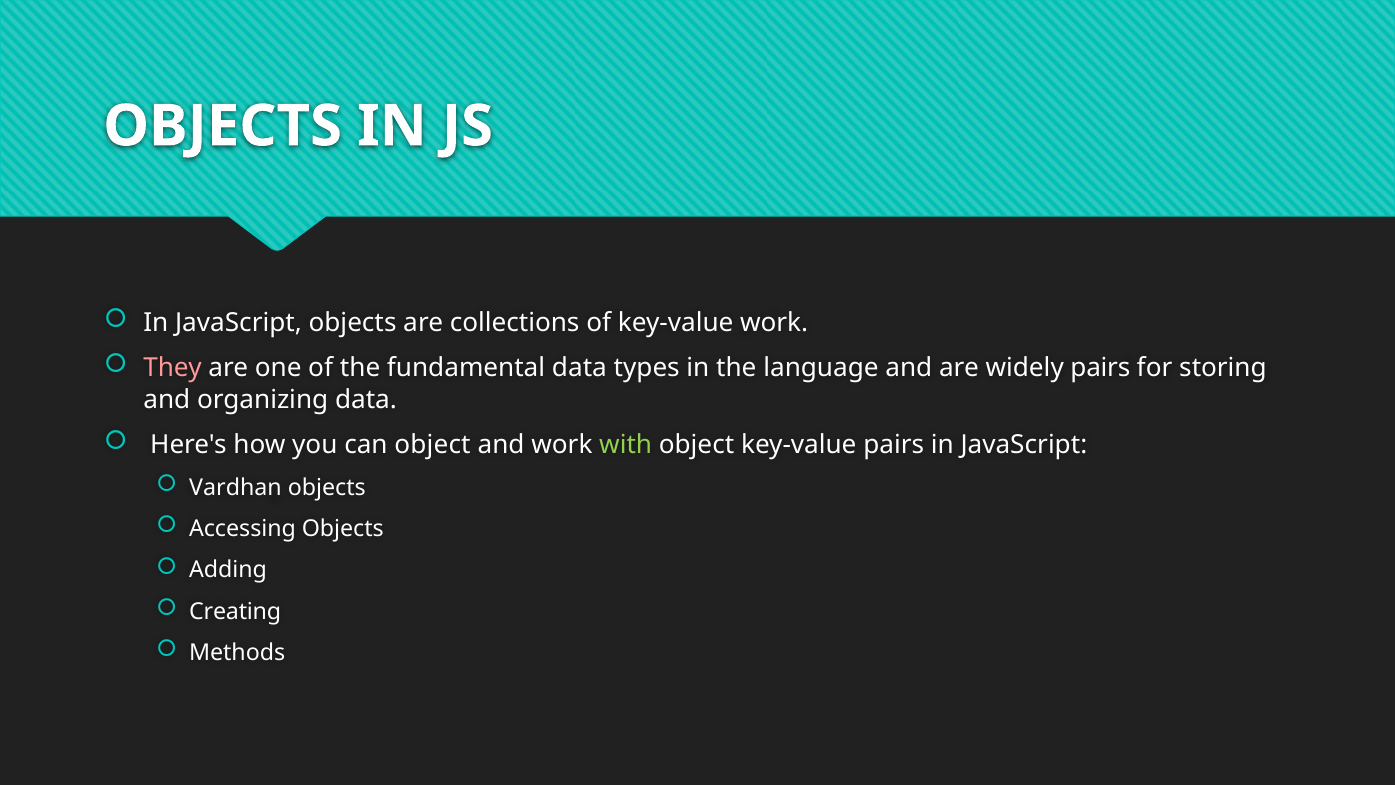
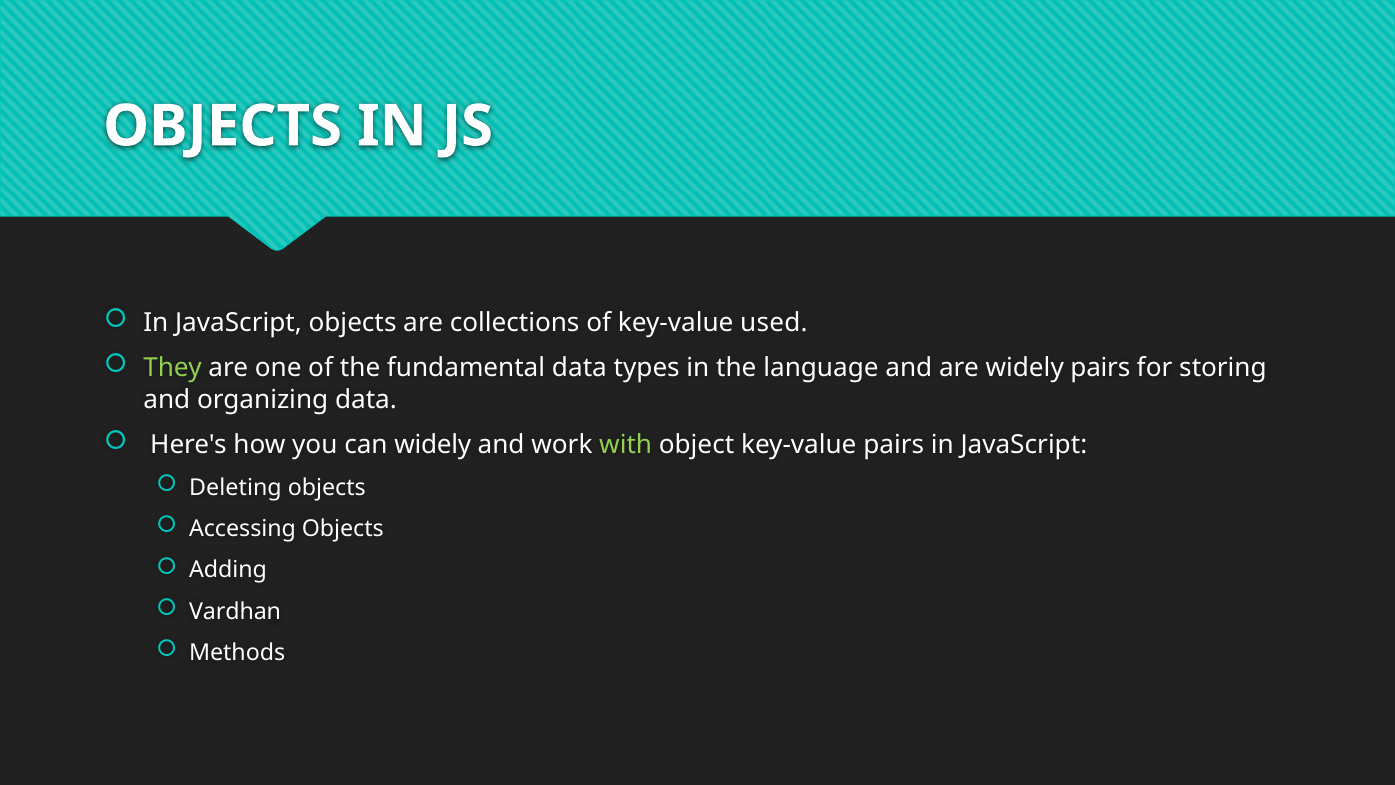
key-value work: work -> used (774, 323)
They colour: pink -> light green (173, 368)
can object: object -> widely (433, 445)
Vardhan: Vardhan -> Deleting (235, 488)
Creating: Creating -> Vardhan (235, 611)
